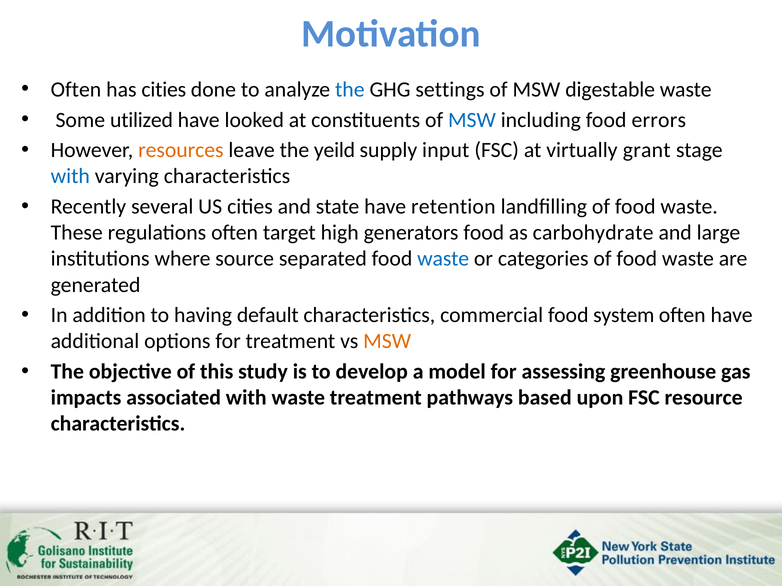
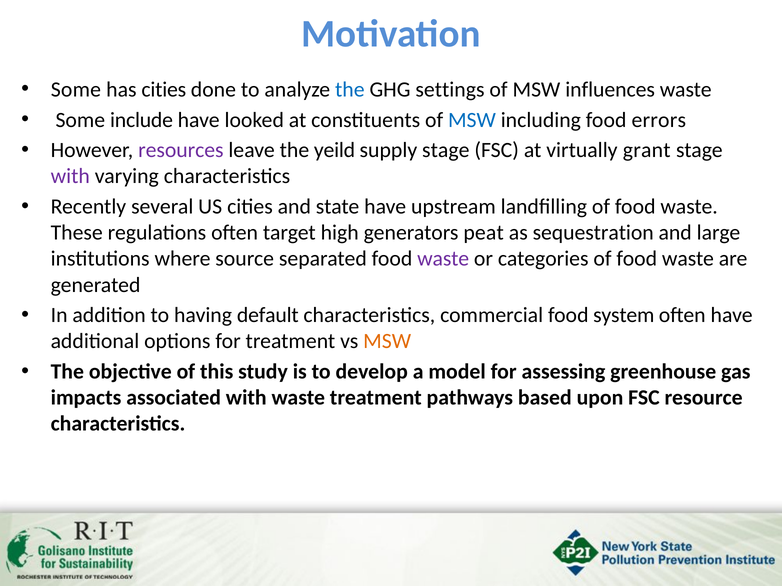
Often: Often -> Some (76, 90)
digestable: digestable -> influences (610, 90)
utilized: utilized -> include (142, 120)
resources colour: orange -> purple (181, 150)
supply input: input -> stage (446, 150)
with colour: blue -> purple (70, 176)
retention: retention -> upstream (453, 207)
generators food: food -> peat (484, 233)
carbohydrate: carbohydrate -> sequestration (593, 233)
waste colour: blue -> purple (443, 259)
